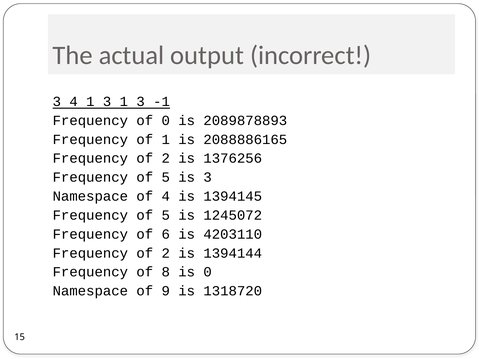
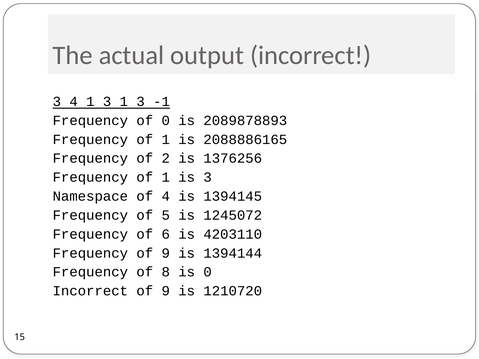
5: 5 -> 1 (166, 177)
2: 2 -> 9 (166, 253)
Namespace: Namespace -> Incorrect (90, 291)
1318720: 1318720 -> 1210720 (233, 291)
